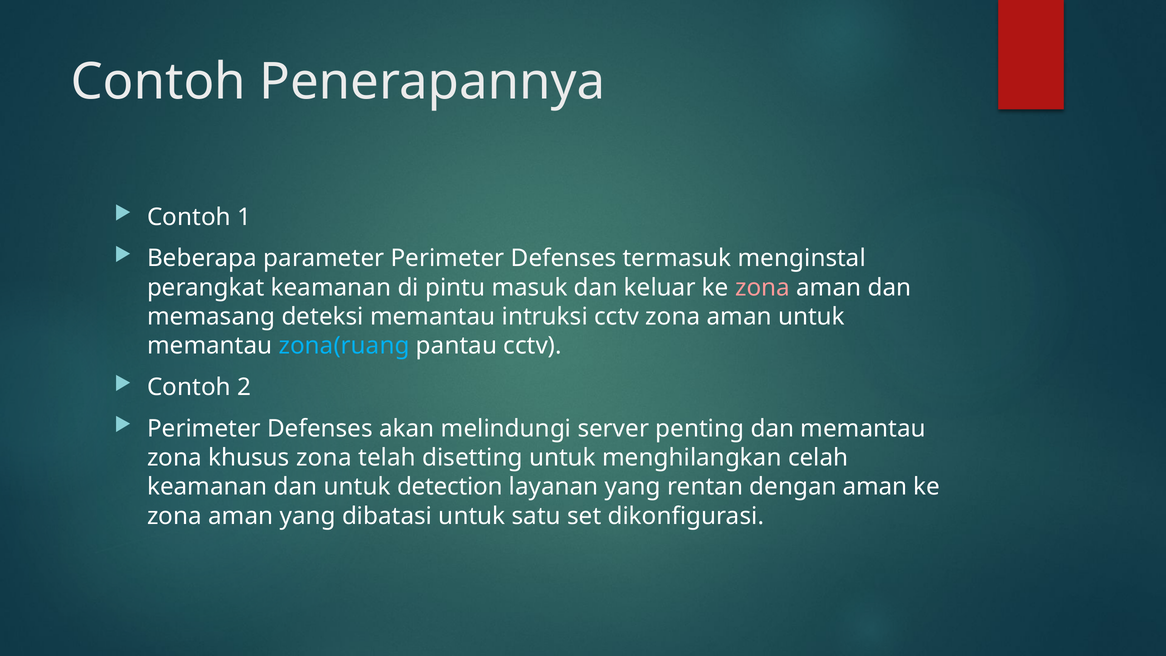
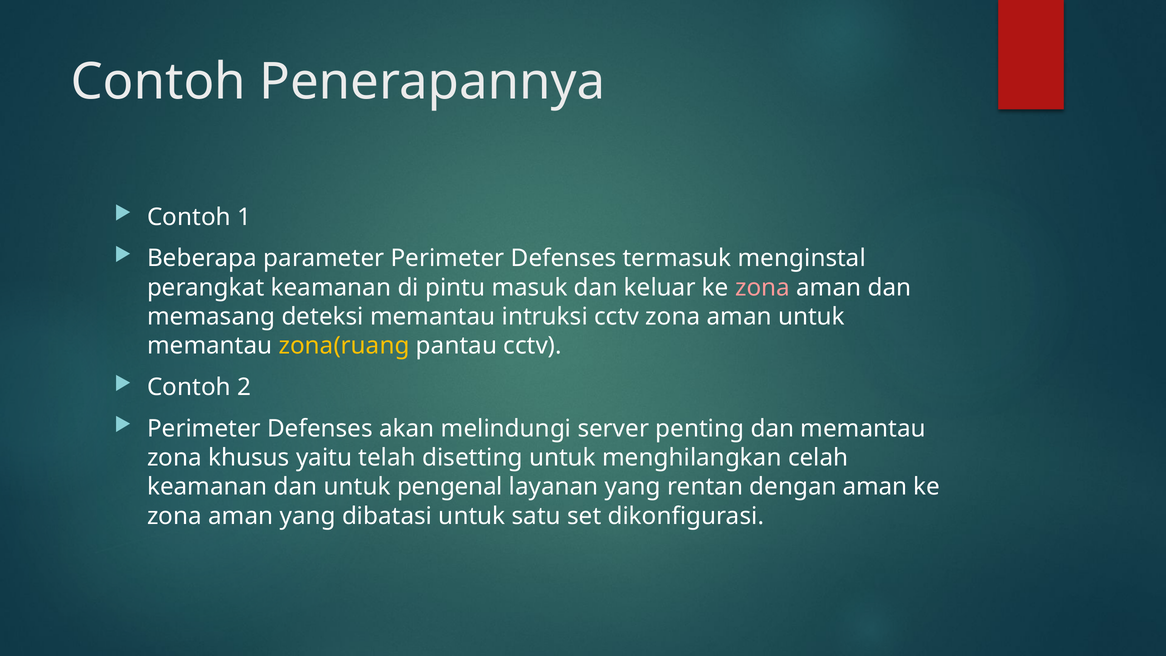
zona(ruang colour: light blue -> yellow (344, 346)
khusus zona: zona -> yaitu (324, 458)
detection: detection -> pengenal (450, 487)
